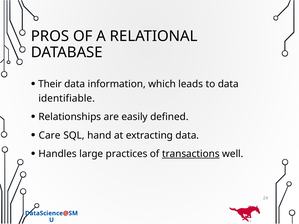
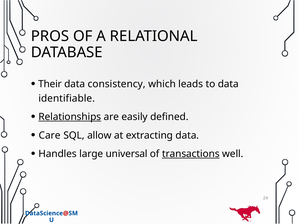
information: information -> consistency (117, 84)
Relationships underline: none -> present (70, 117)
hand: hand -> allow (99, 135)
practices: practices -> universal (127, 154)
